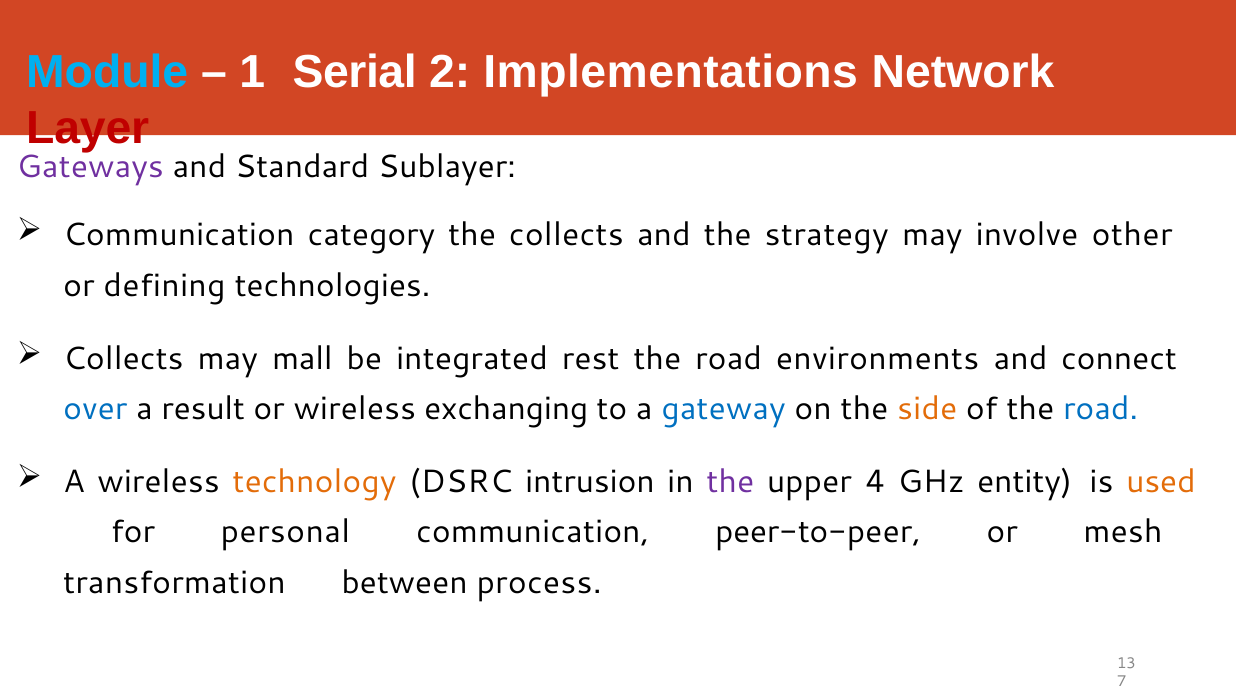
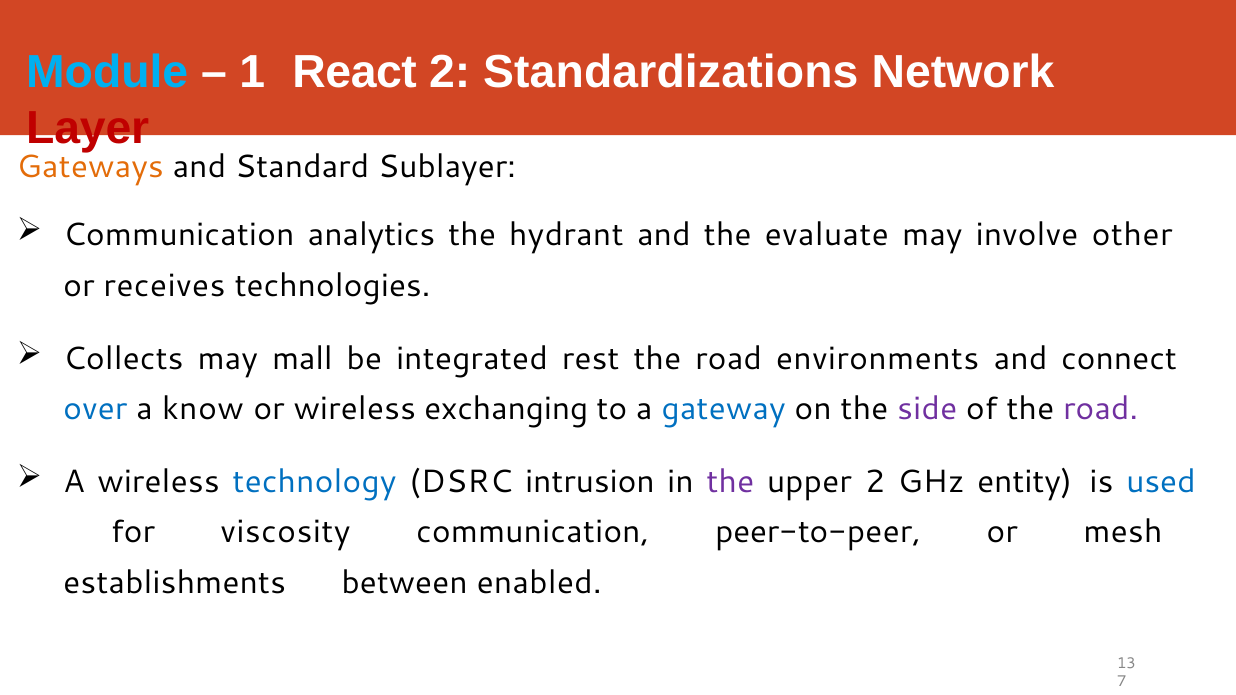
Serial: Serial -> React (355, 72)
Implementations: Implementations -> Standardizations (671, 72)
Gateways colour: purple -> orange (90, 167)
category: category -> analytics (372, 235)
the collects: collects -> hydrant (566, 235)
strategy: strategy -> evaluate (827, 235)
defining: defining -> receives (164, 286)
result: result -> know (203, 409)
side colour: orange -> purple (927, 409)
road colour: blue -> purple (1101, 409)
technology colour: orange -> blue (314, 482)
upper 4: 4 -> 2 (875, 482)
used colour: orange -> blue (1161, 482)
personal: personal -> viscosity (285, 533)
transformation: transformation -> establishments (175, 583)
process: process -> enabled (539, 583)
